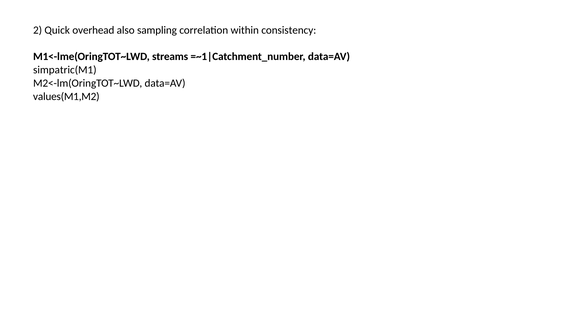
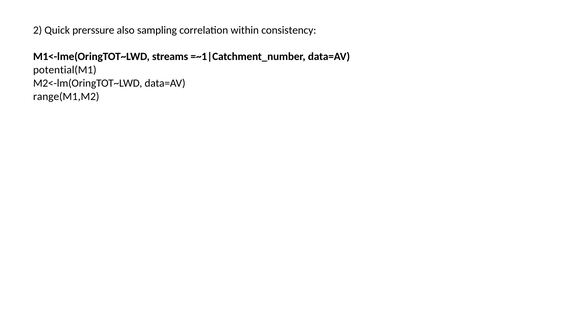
overhead: overhead -> prerssure (93, 30)
simpatric(M1: simpatric(M1 -> potential(M1 (65, 70)
values(M1,M2: values(M1,M2 -> range(M1,M2 (66, 96)
